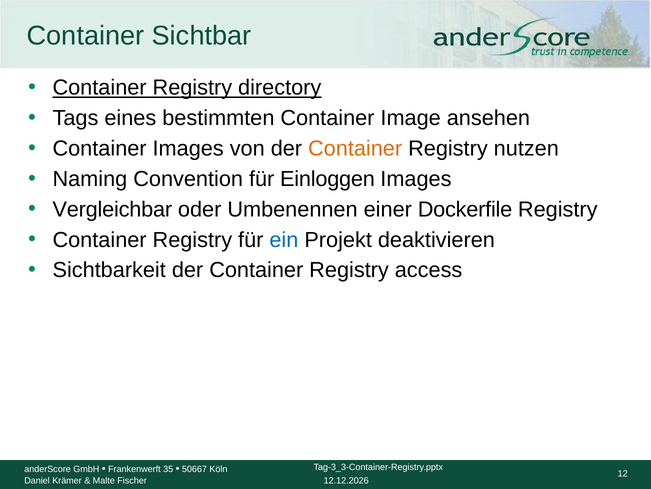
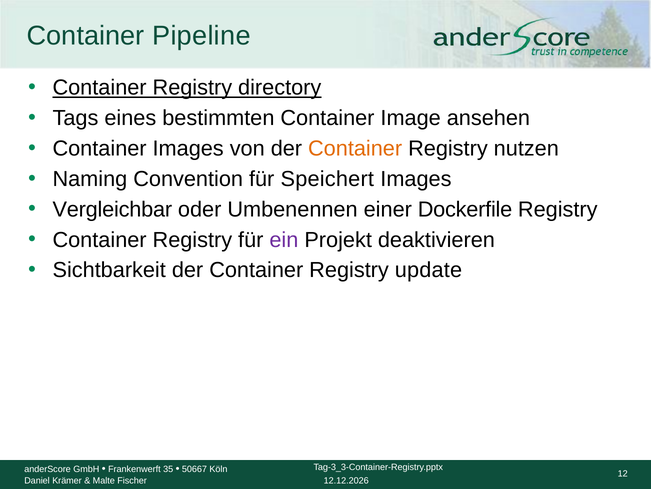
Sichtbar: Sichtbar -> Pipeline (201, 36)
Einloggen: Einloggen -> Speichert (327, 179)
ein colour: blue -> purple (284, 240)
access: access -> update (428, 270)
